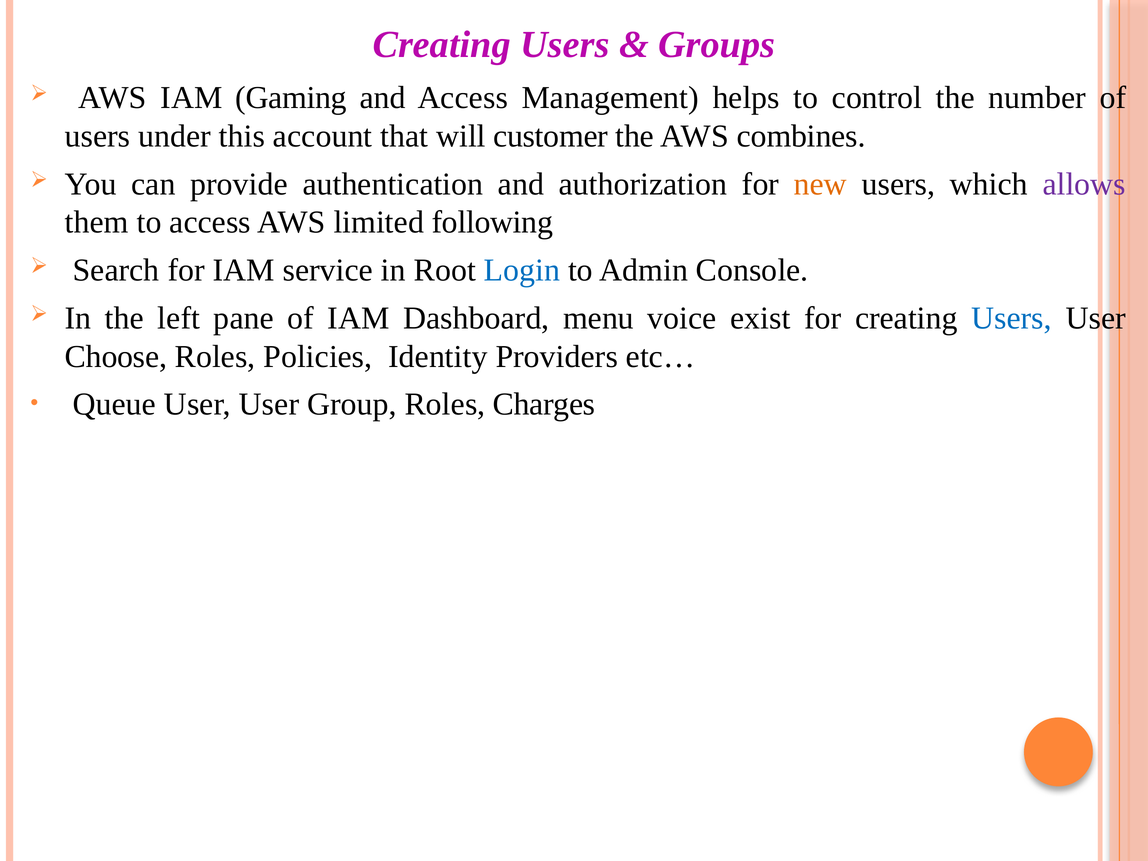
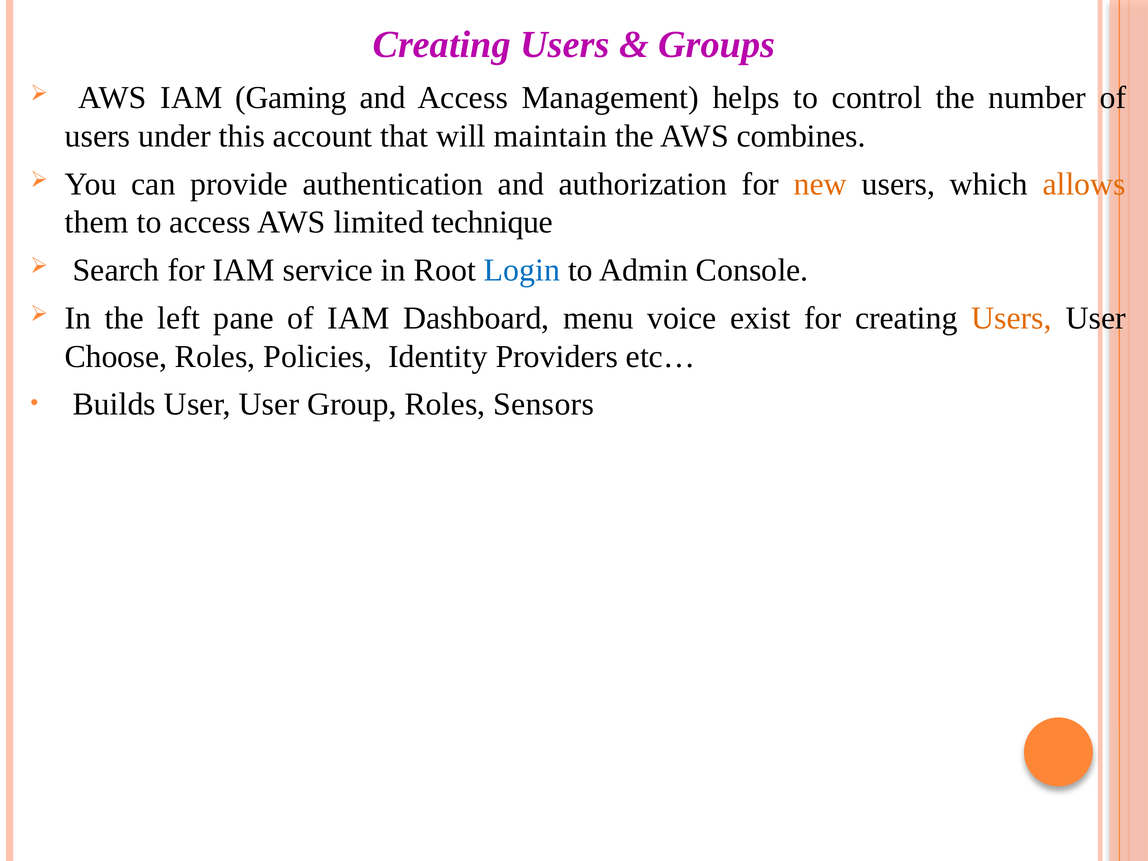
customer: customer -> maintain (550, 136)
allows colour: purple -> orange (1084, 184)
following: following -> technique (492, 222)
Users colour: blue -> orange (1012, 318)
Queue: Queue -> Builds (114, 404)
Charges: Charges -> Sensors (544, 404)
